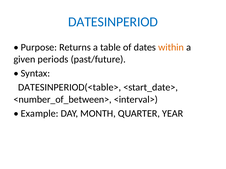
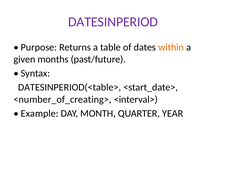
DATESINPERIOD colour: blue -> purple (113, 22)
periods: periods -> months (53, 59)
<number_of_between>: <number_of_between> -> <number_of_creating> (63, 100)
